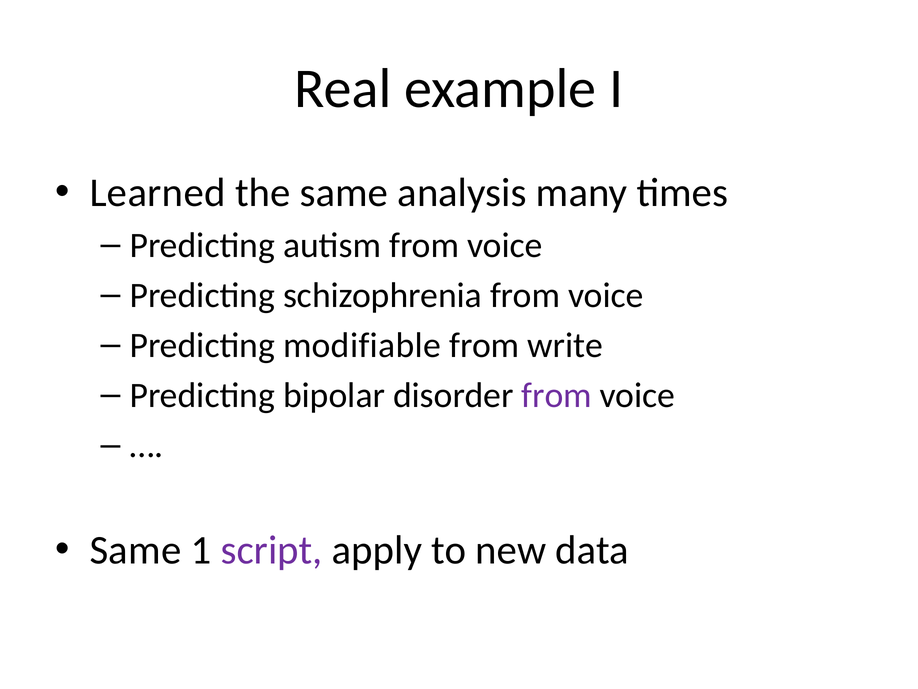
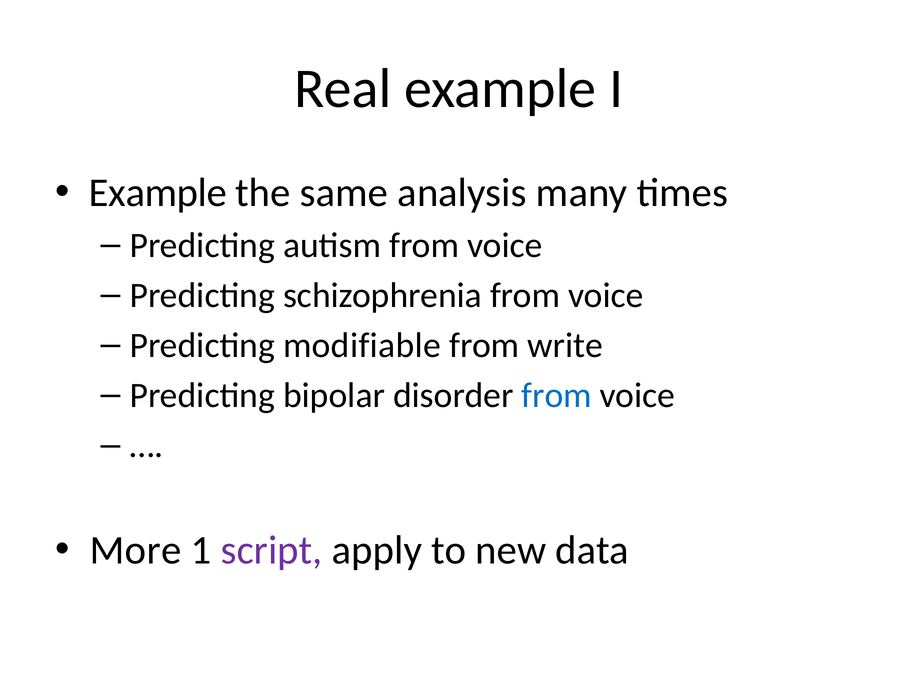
Learned: Learned -> Example (158, 193)
from colour: purple -> blue (557, 395)
Same: Same -> More (135, 550)
